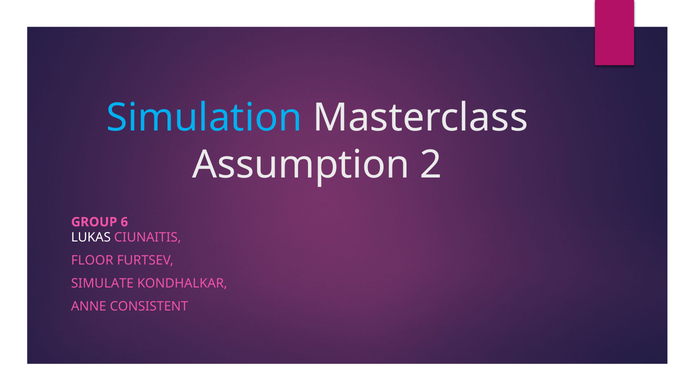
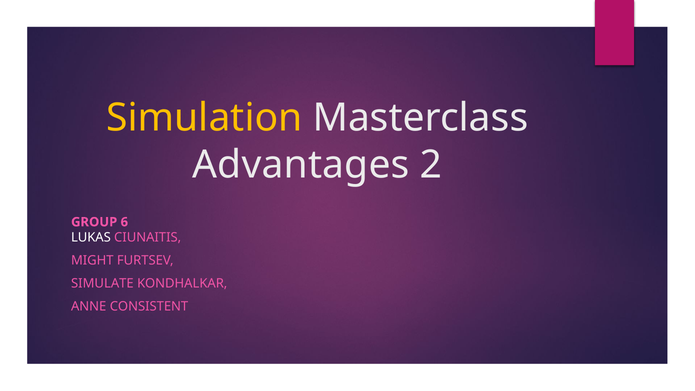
Simulation colour: light blue -> yellow (204, 118)
Assumption: Assumption -> Advantages (301, 165)
FLOOR: FLOOR -> MIGHT (92, 261)
